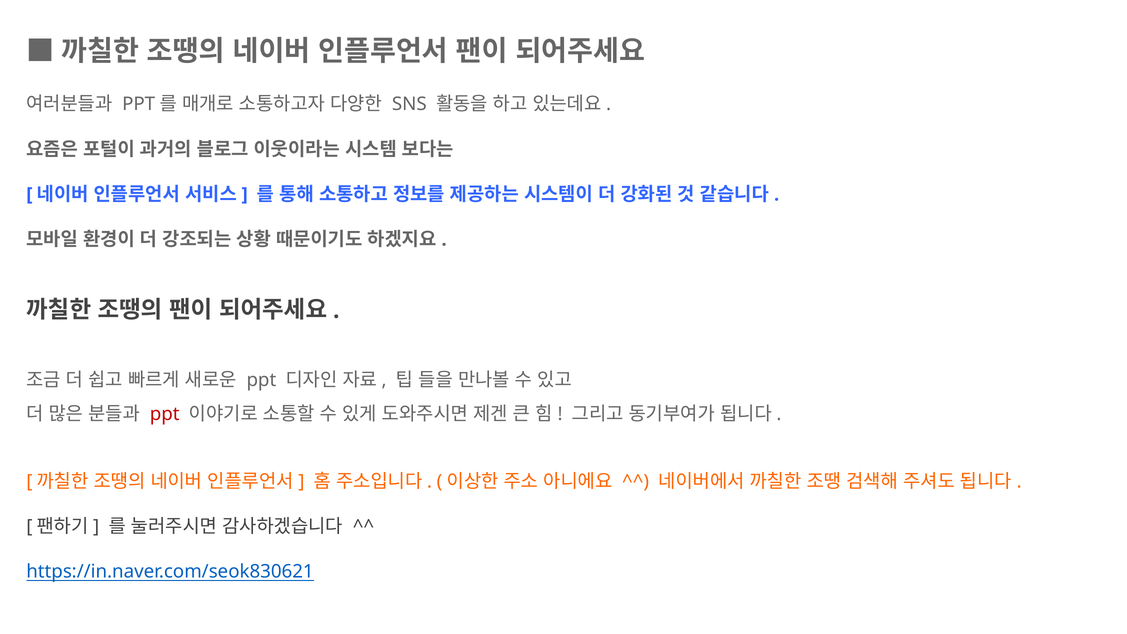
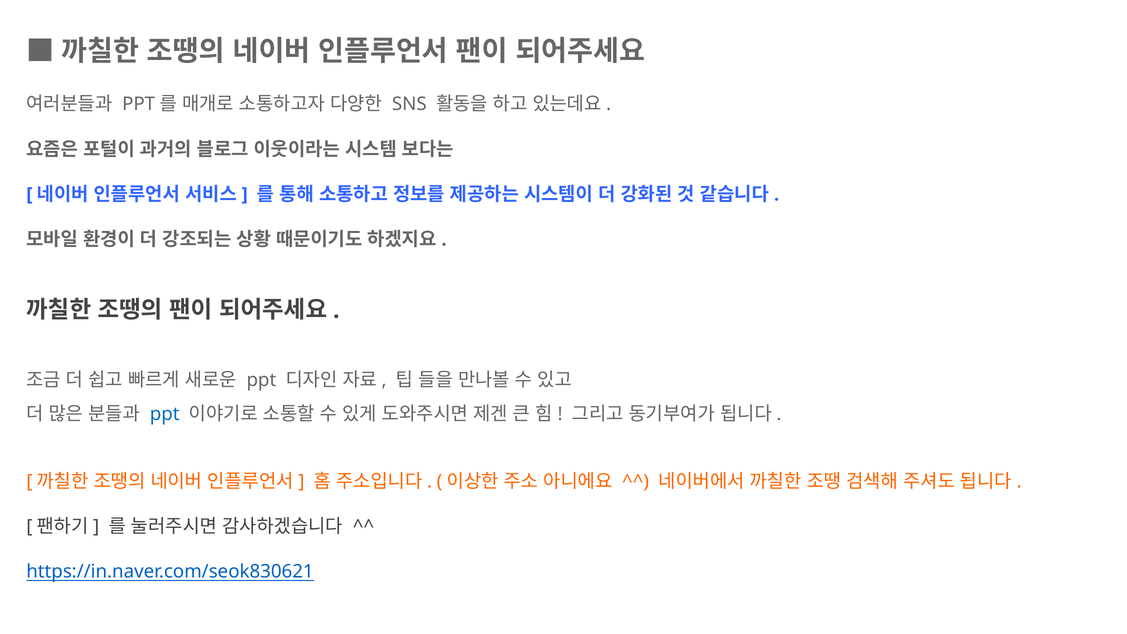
ppt colour: red -> blue (165, 414)
